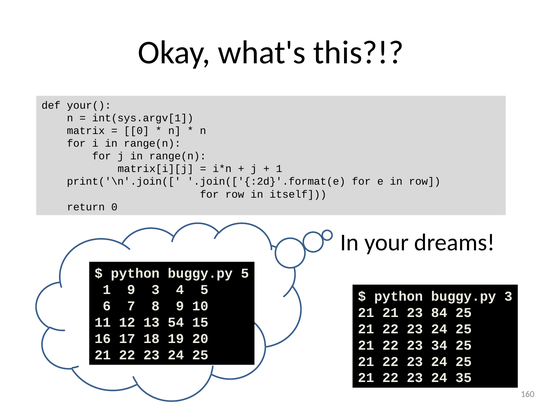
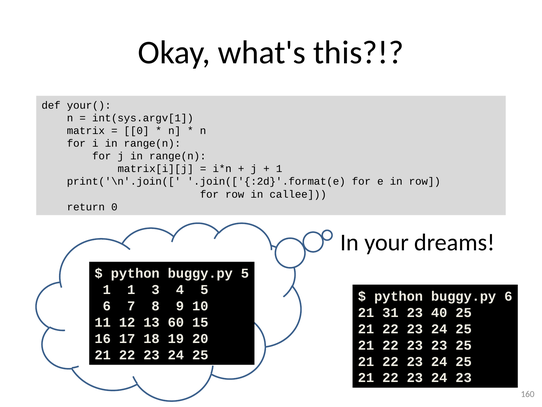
itself: itself -> callee (298, 194)
1 9: 9 -> 1 (131, 289)
buggy.py 3: 3 -> 6 (508, 296)
21 21: 21 -> 31 (390, 312)
84: 84 -> 40 (439, 312)
54: 54 -> 60 (176, 322)
23 34: 34 -> 23 (439, 345)
24 35: 35 -> 23 (464, 377)
